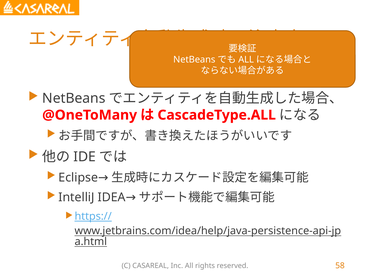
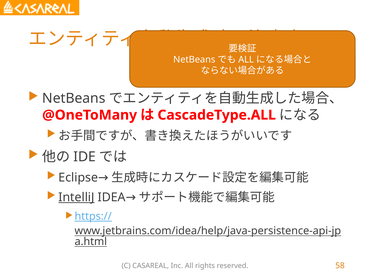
IntelliJ underline: none -> present (76, 198)
